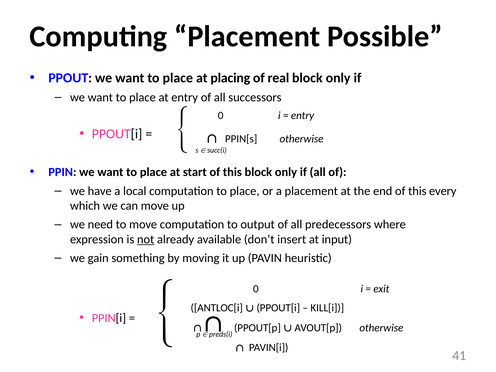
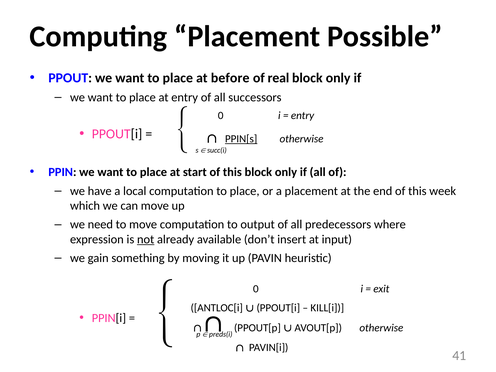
placing: placing -> before (230, 78)
PPIN[s underline: none -> present (241, 139)
every: every -> week (443, 191)
